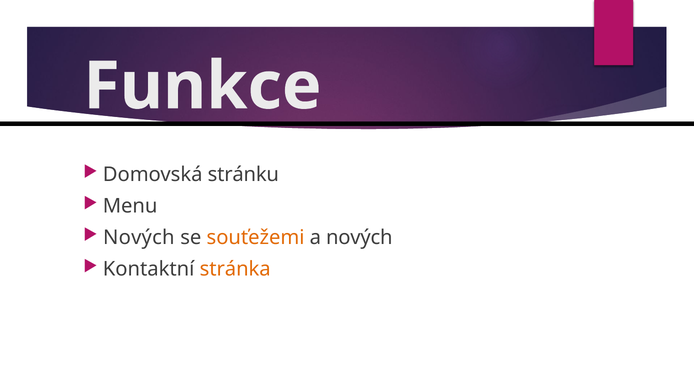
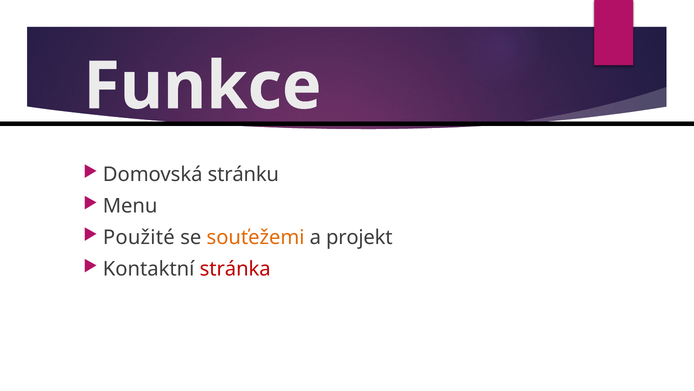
Nových: Nových -> Použité (139, 237)
a nových: nových -> projekt (359, 237)
stránka colour: orange -> red (235, 269)
